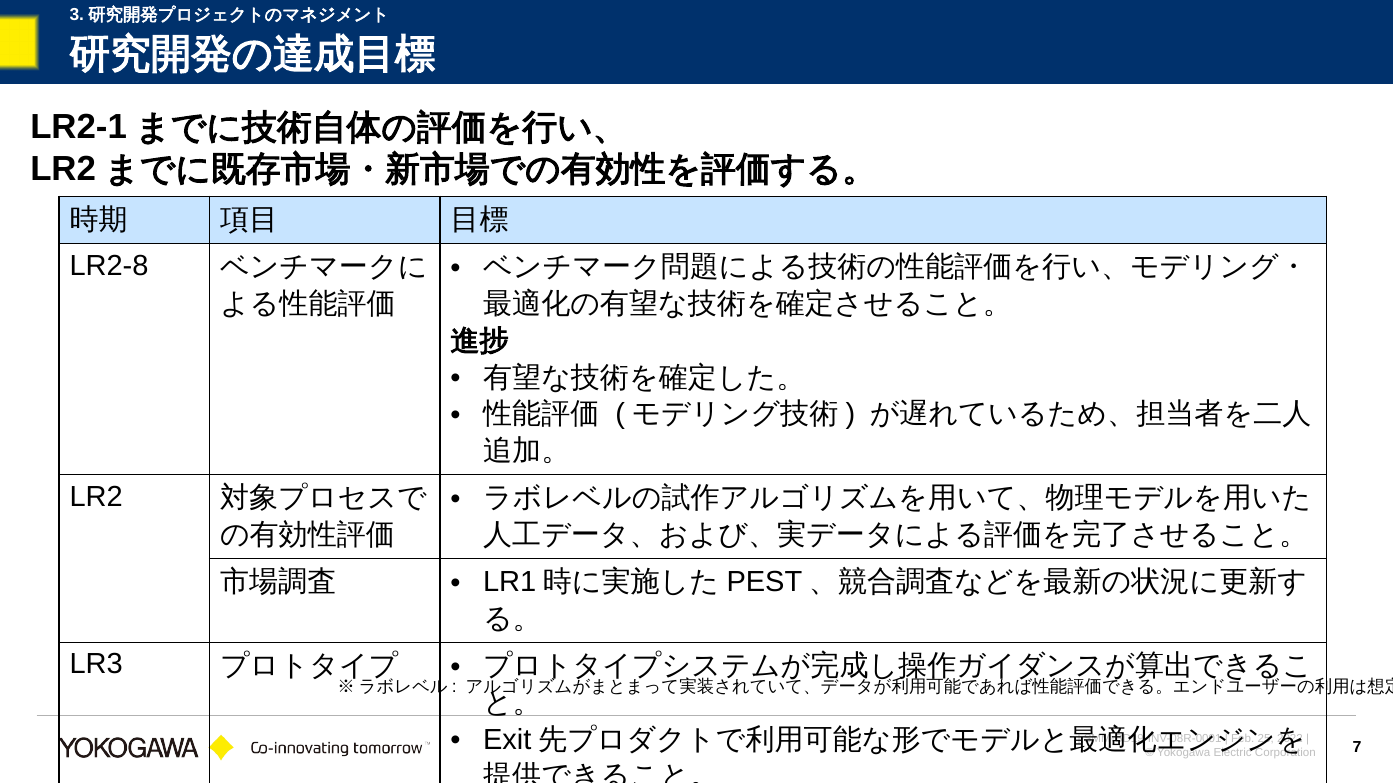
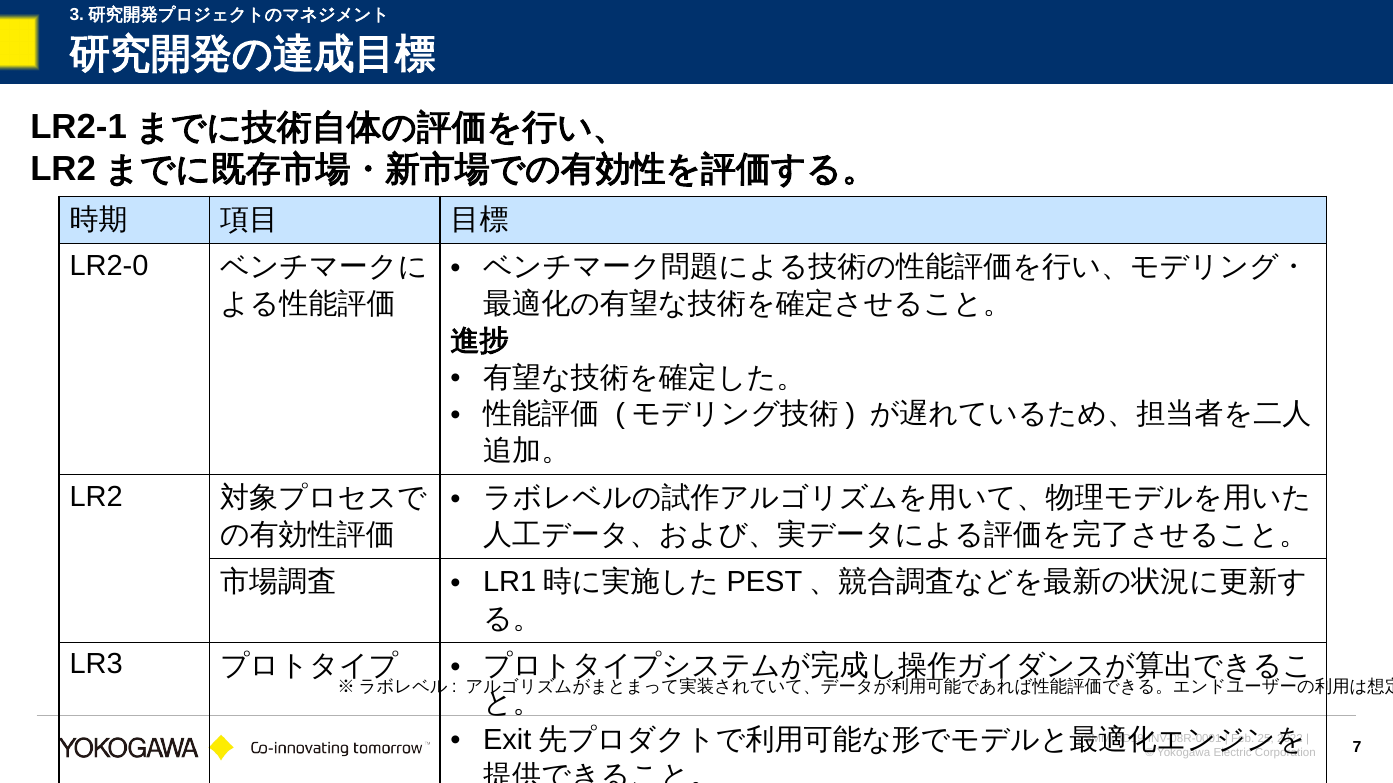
LR2-8: LR2-8 -> LR2-0 (109, 266)
